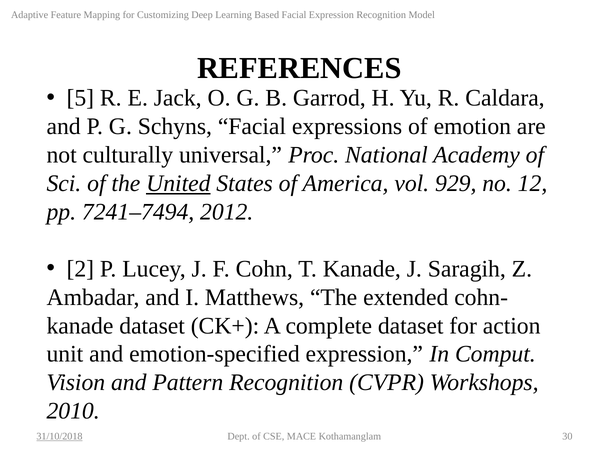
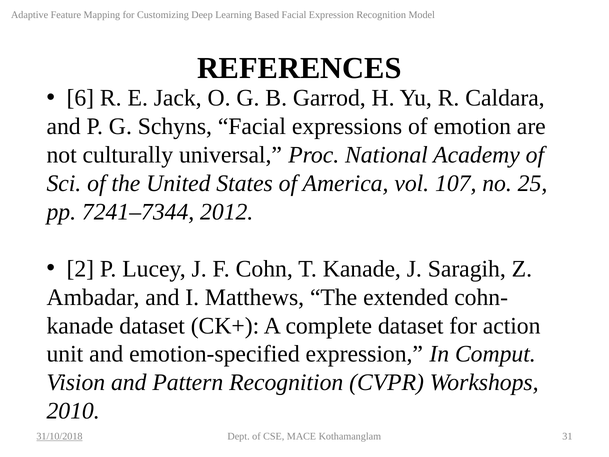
5: 5 -> 6 (80, 98)
United underline: present -> none (178, 183)
929: 929 -> 107 (456, 183)
12: 12 -> 25 (533, 183)
7241–7494: 7241–7494 -> 7241–7344 (138, 212)
30: 30 -> 31 (567, 436)
